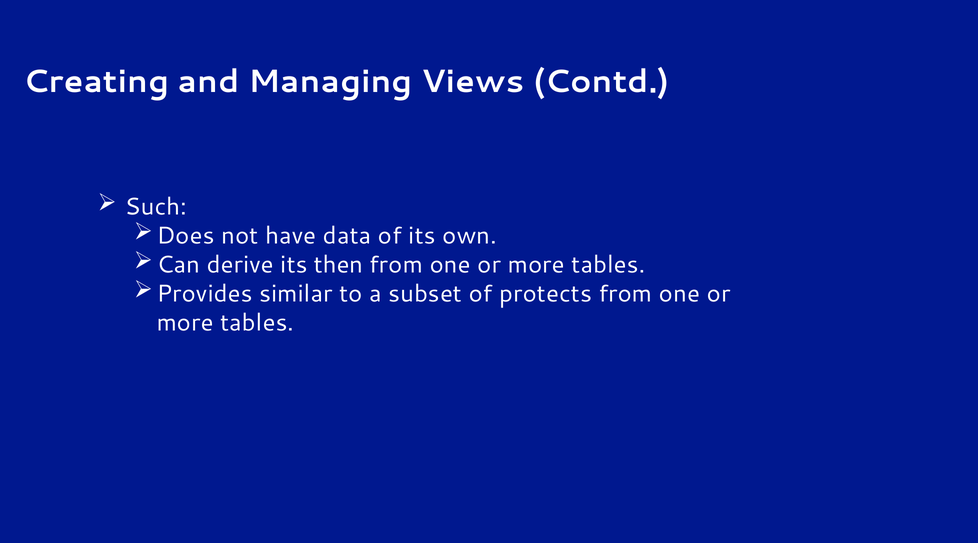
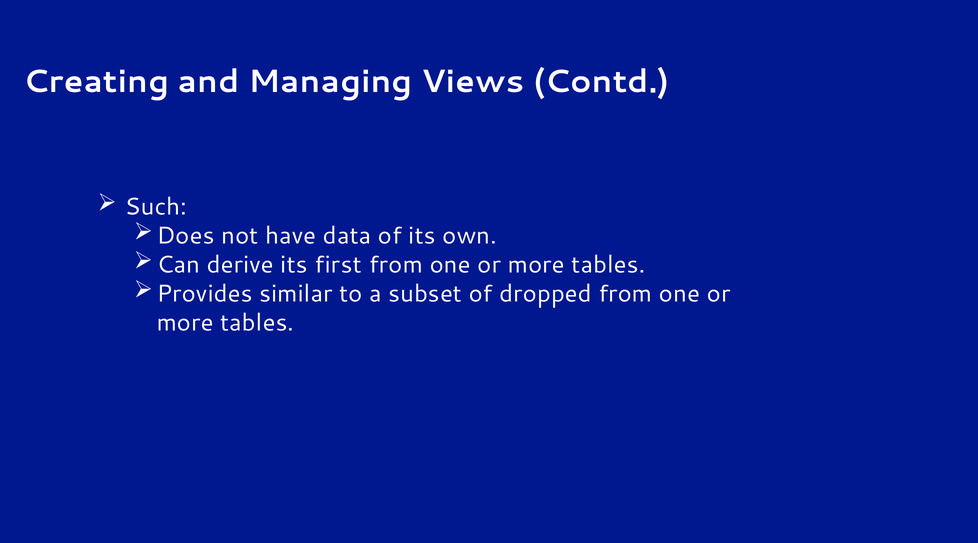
then: then -> first (338, 265)
protects: protects -> dropped (546, 294)
